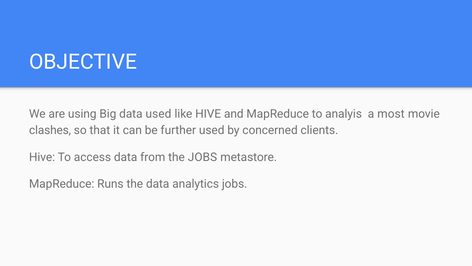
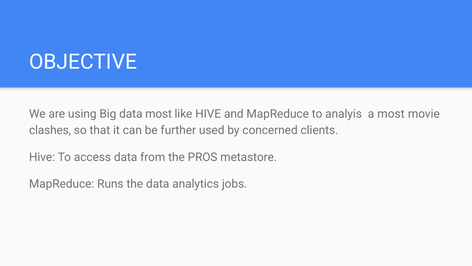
data used: used -> most (159, 114)
the JOBS: JOBS -> PROS (203, 157)
